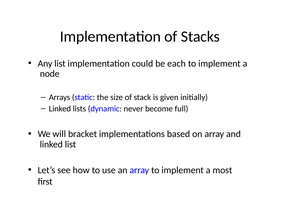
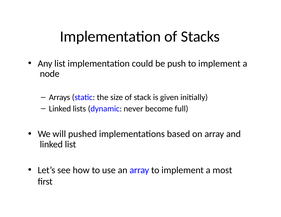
each: each -> push (177, 64)
bracket: bracket -> pushed (82, 134)
